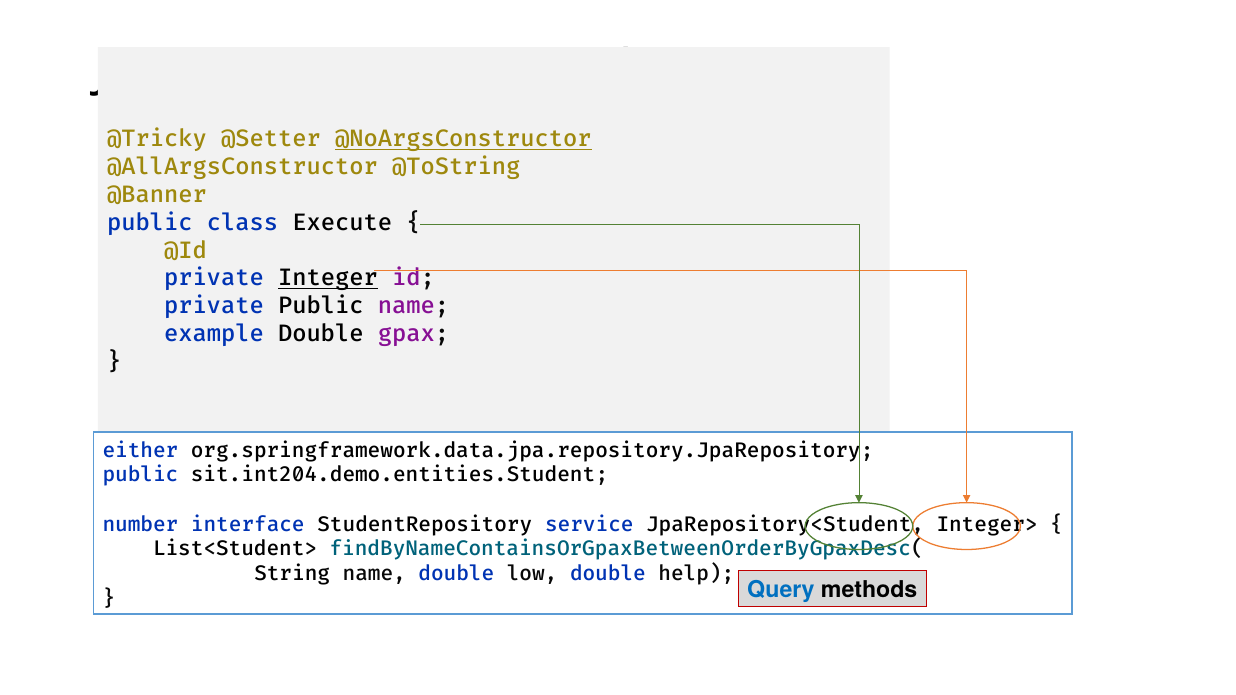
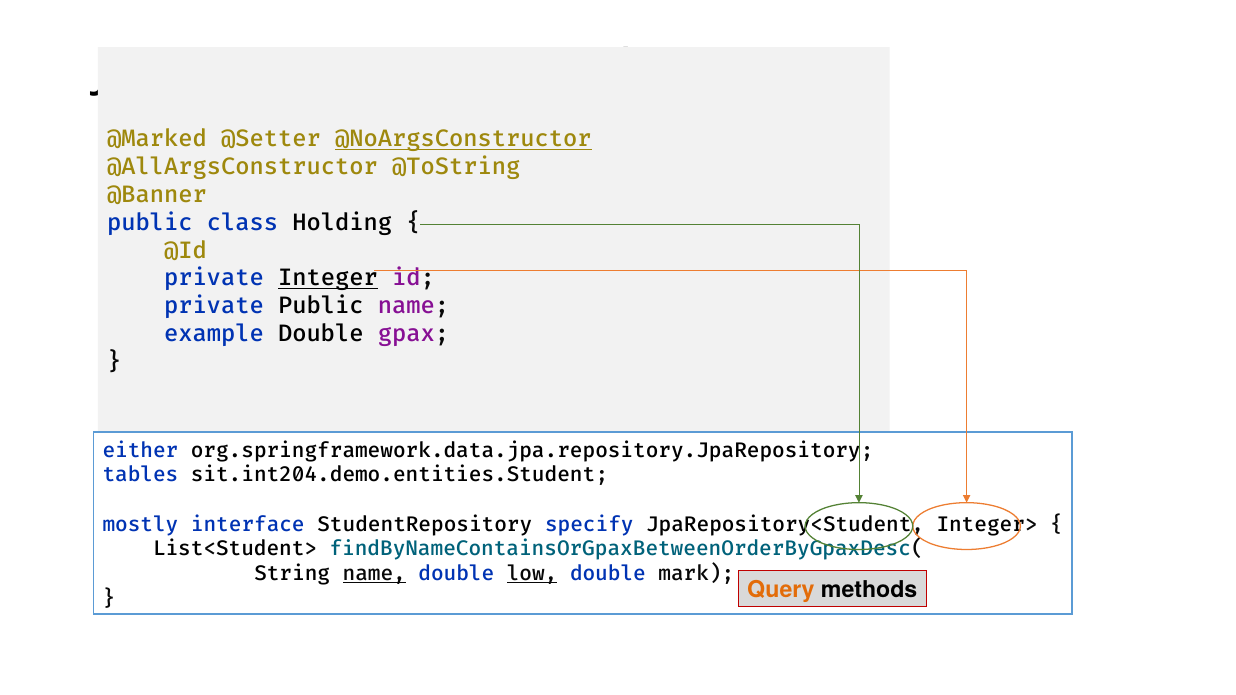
@Tricky: @Tricky -> @Marked (157, 139)
Execute: Execute -> Holding (342, 223)
public: public -> tables (140, 475)
number: number -> mostly (140, 525)
service: service -> specify (589, 525)
name underline: none -> present (374, 574)
low underline: none -> present (532, 574)
help: help -> mark (696, 574)
Query colour: blue -> orange (781, 590)
